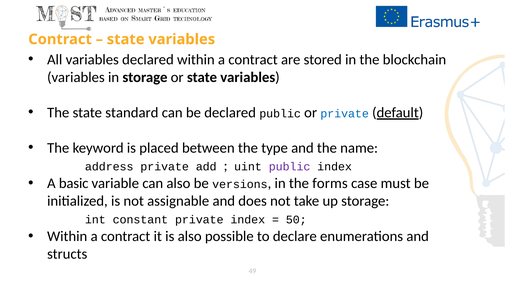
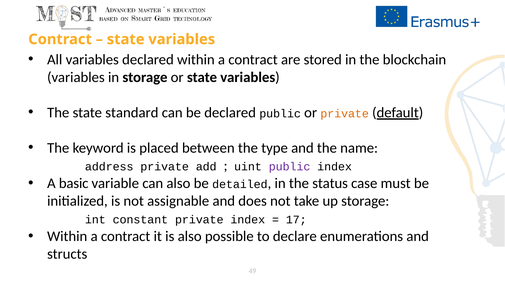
private colour: blue -> orange (345, 114)
versions: versions -> detailed (240, 184)
forms: forms -> status (330, 183)
50: 50 -> 17 (296, 220)
